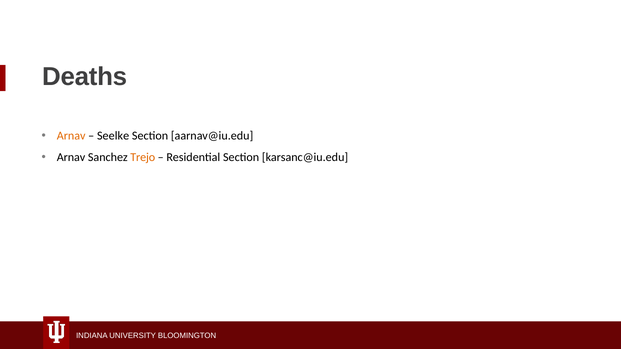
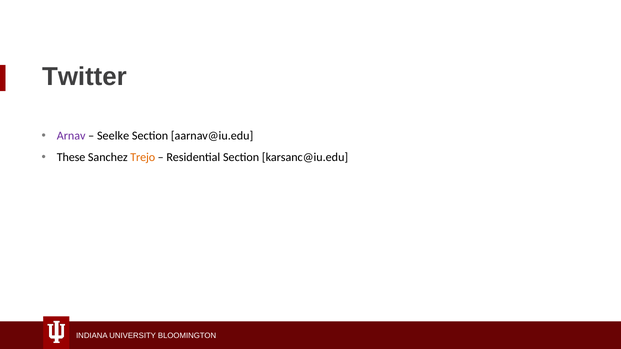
Deaths: Deaths -> Twitter (84, 77)
Arnav colour: orange -> purple (71, 136)
Arnav: Arnav -> These (71, 157)
